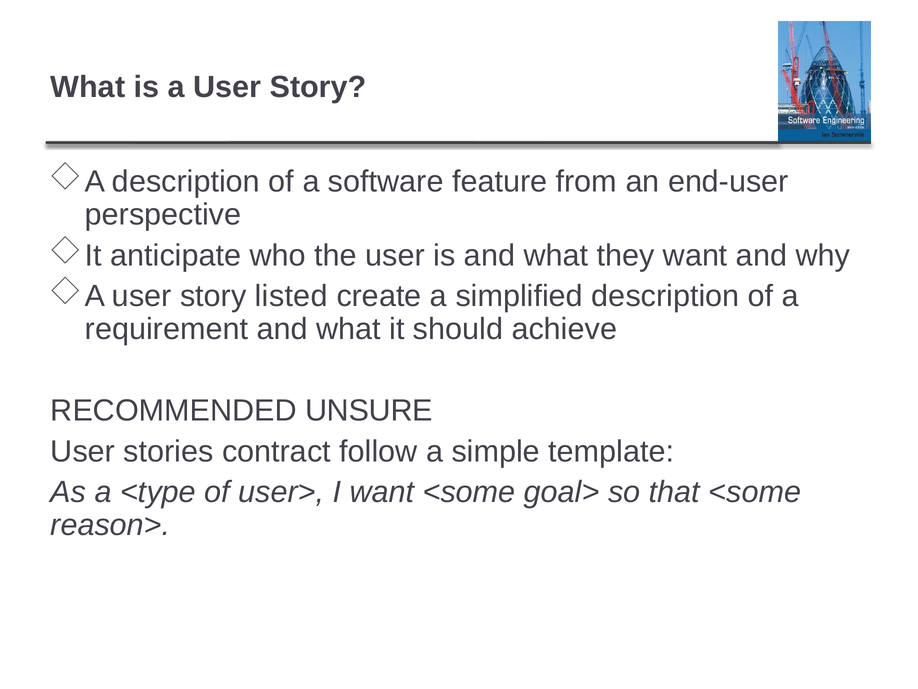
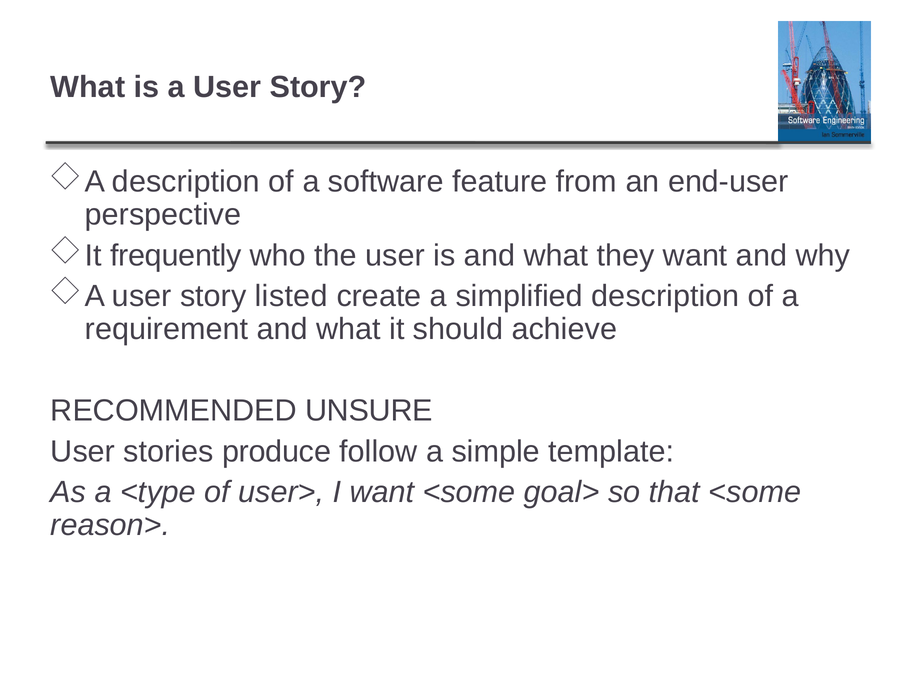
anticipate: anticipate -> frequently (176, 255)
contract: contract -> produce (277, 451)
